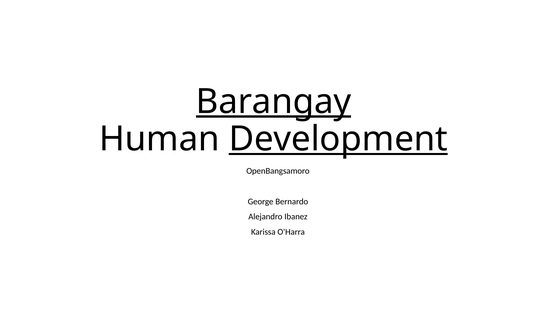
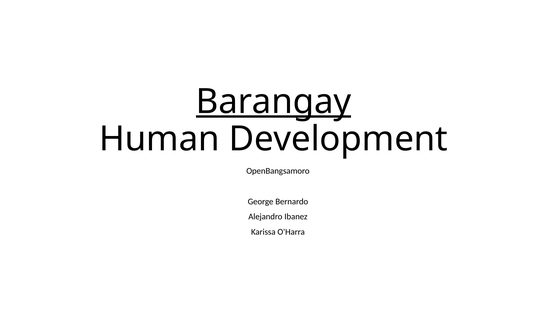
Development underline: present -> none (338, 139)
